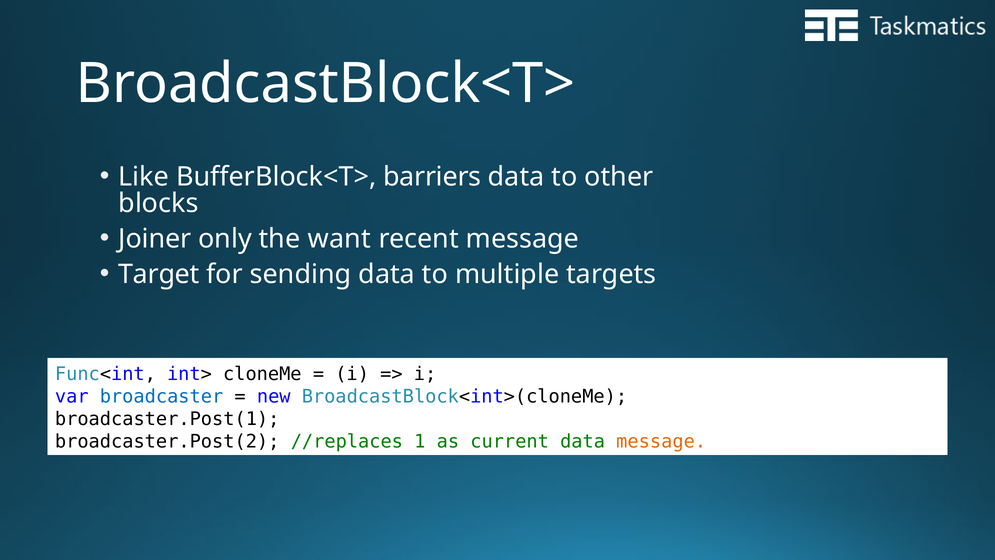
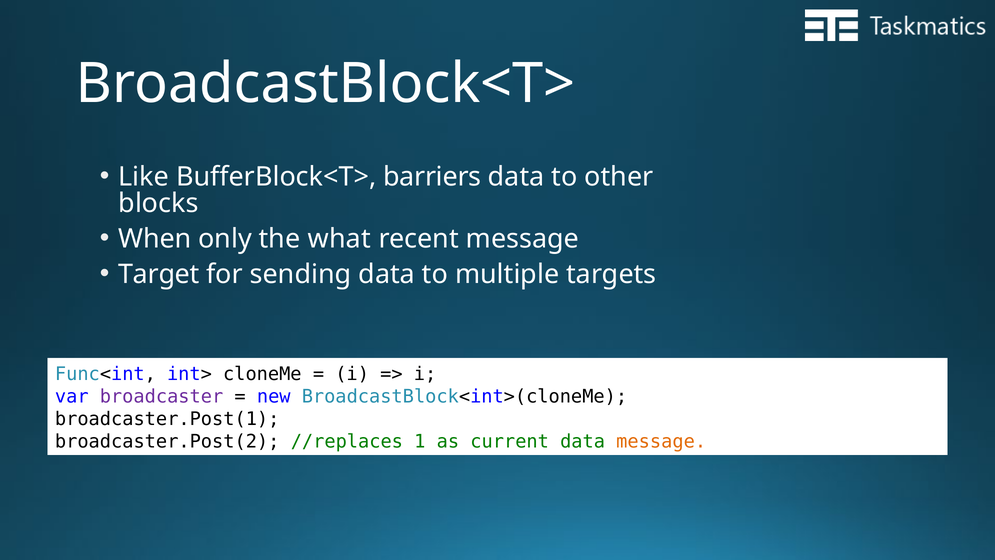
Joiner: Joiner -> When (155, 239)
want: want -> what (339, 239)
broadcaster colour: blue -> purple (162, 396)
